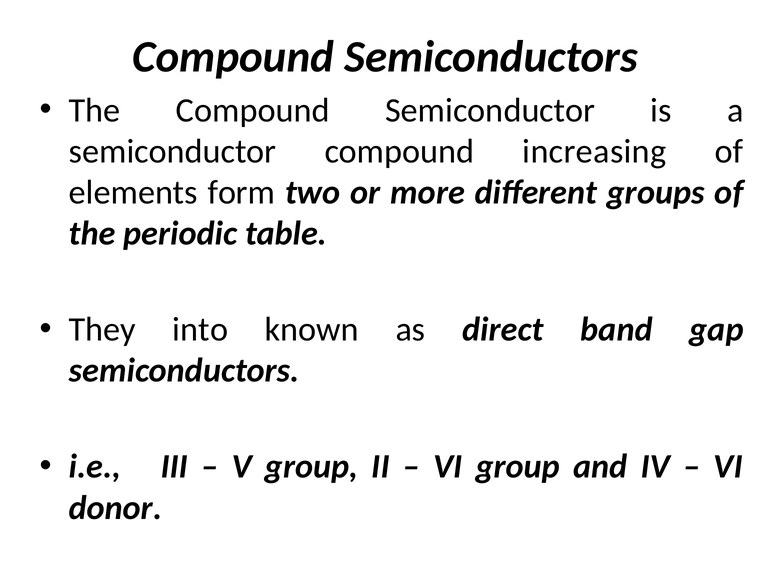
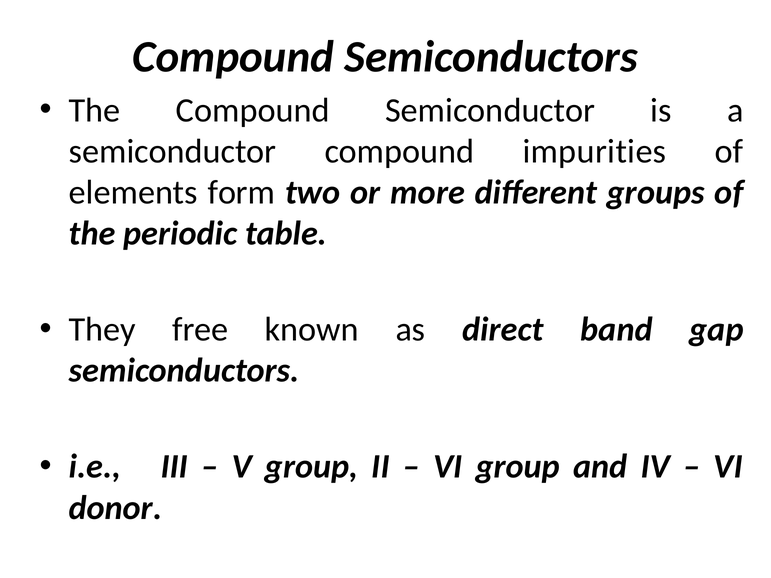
increasing: increasing -> impurities (594, 151)
into: into -> free (200, 330)
